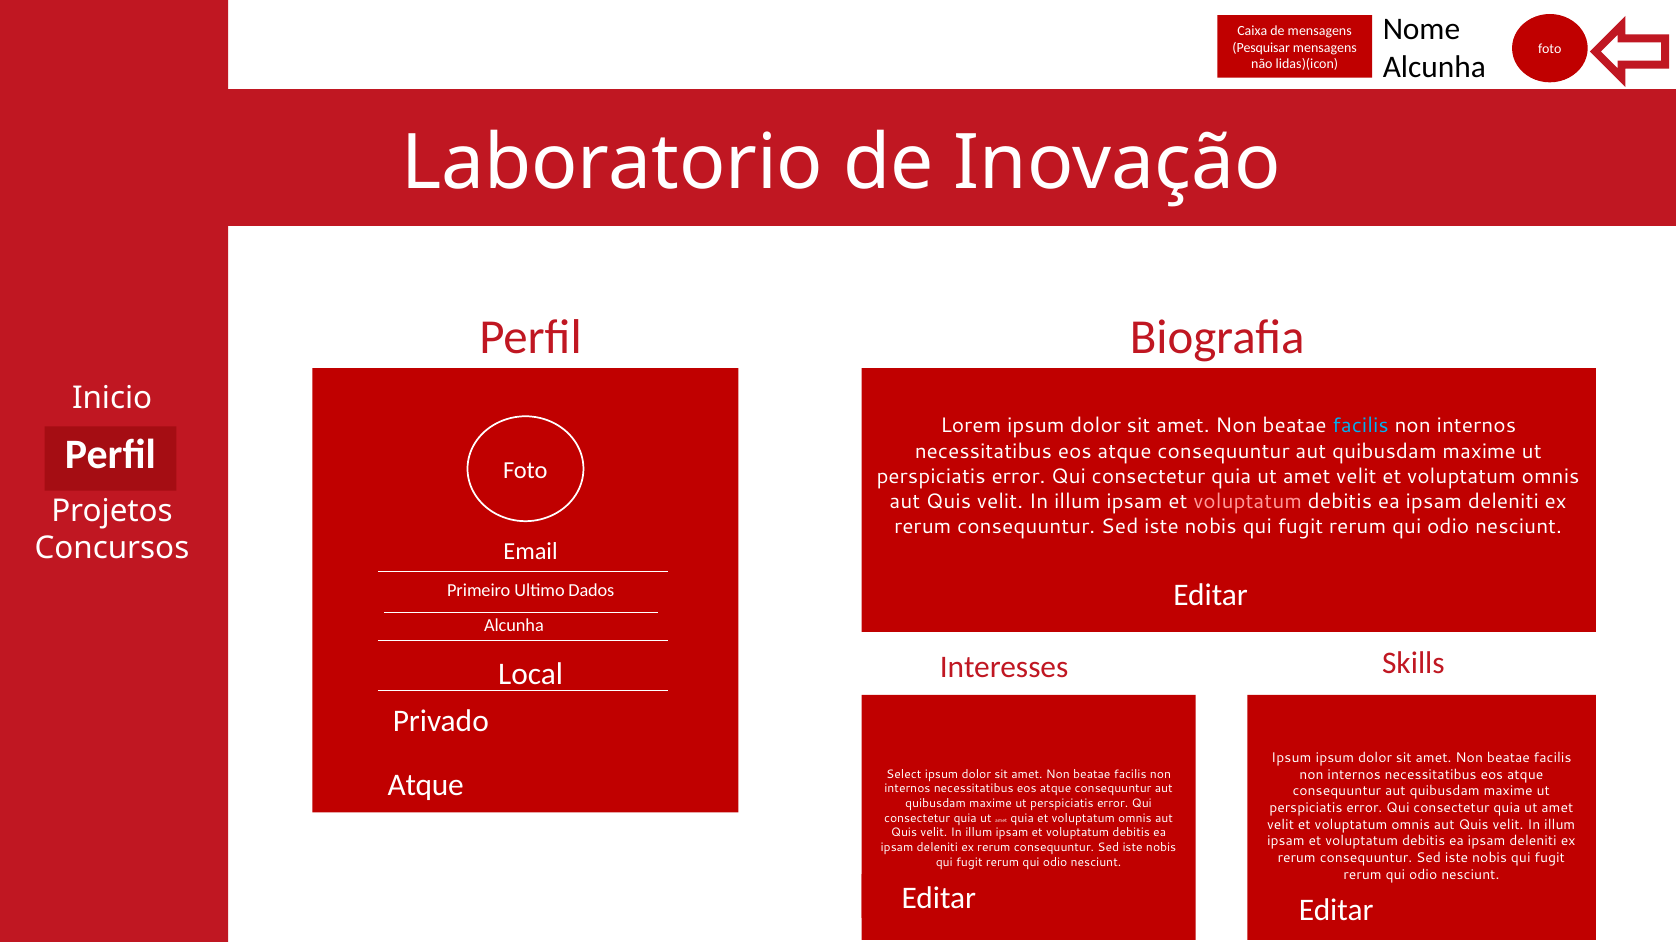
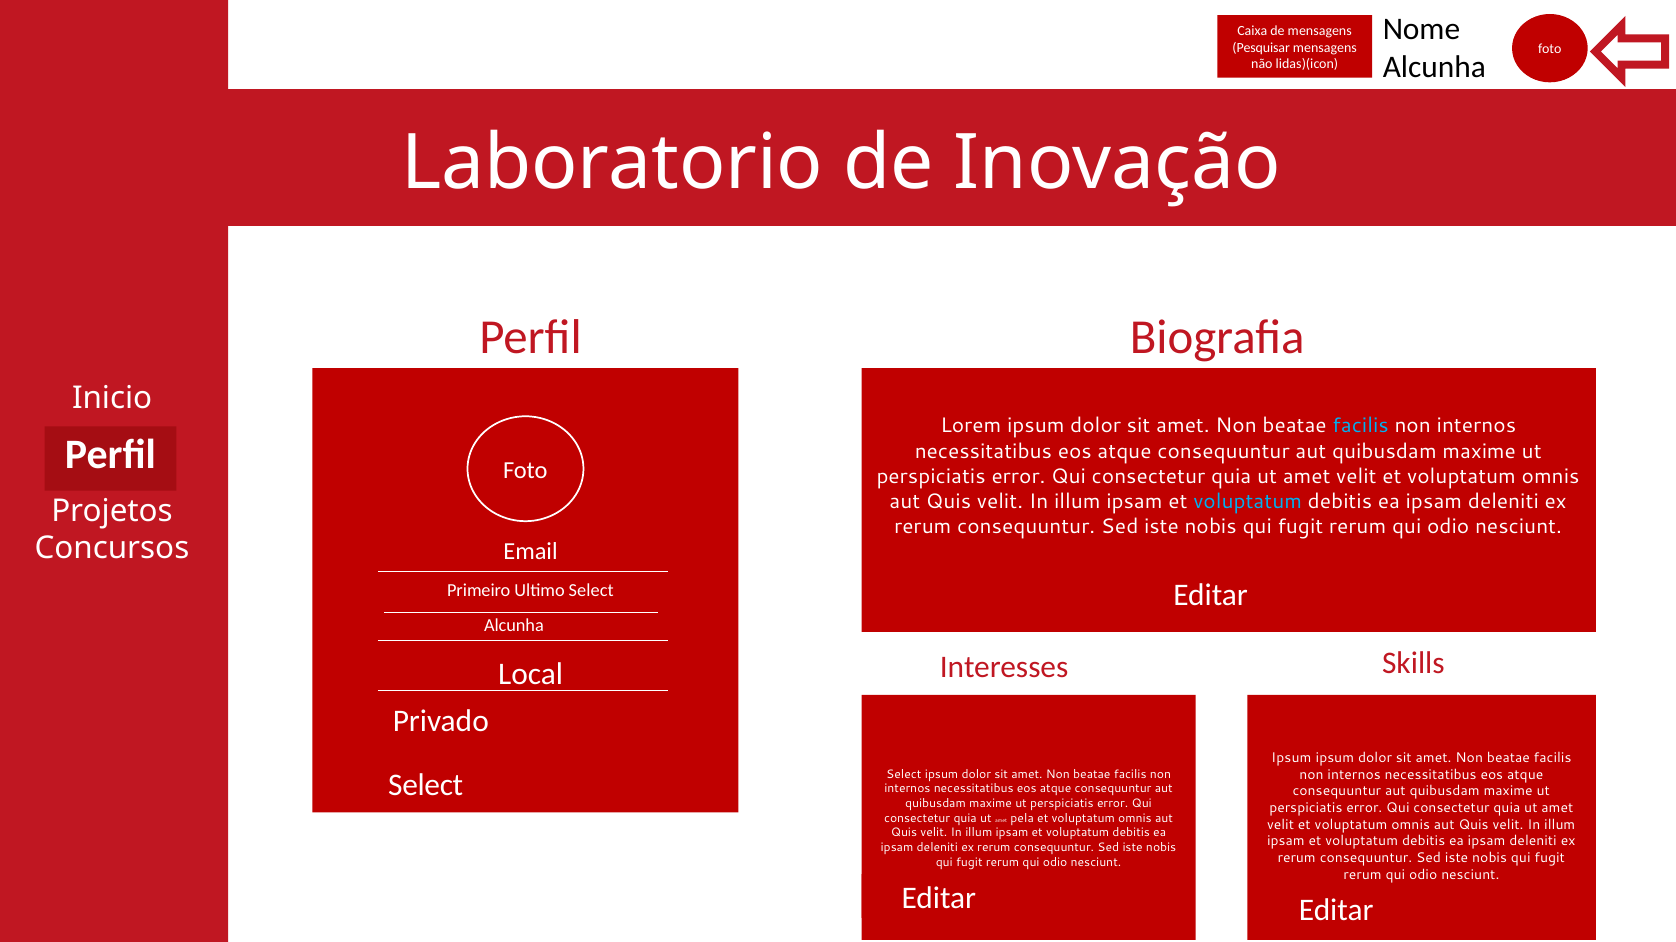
voluptatum colour: pink -> light blue (1248, 502)
Ultimo Dados: Dados -> Select (591, 591)
Atque: Atque -> Select (426, 786)
amet quia: quia -> pela (1022, 819)
